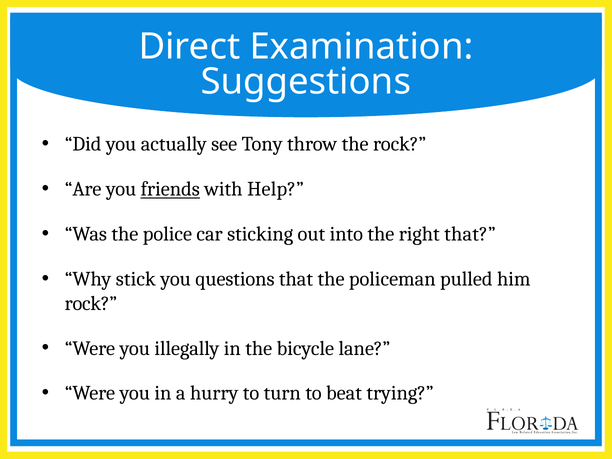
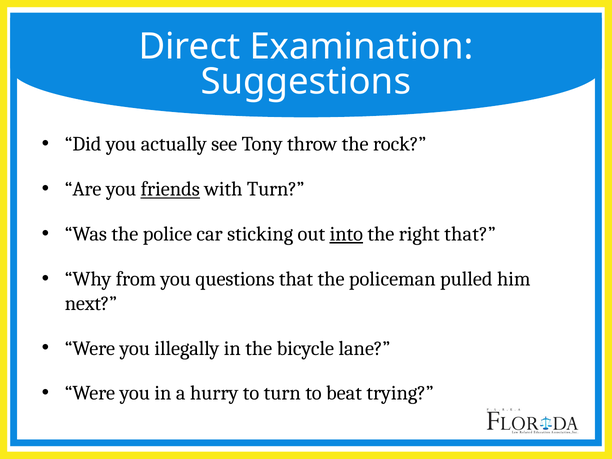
with Help: Help -> Turn (276, 189)
into underline: none -> present (346, 234)
stick: stick -> from (136, 279)
rock: rock -> next (91, 303)
